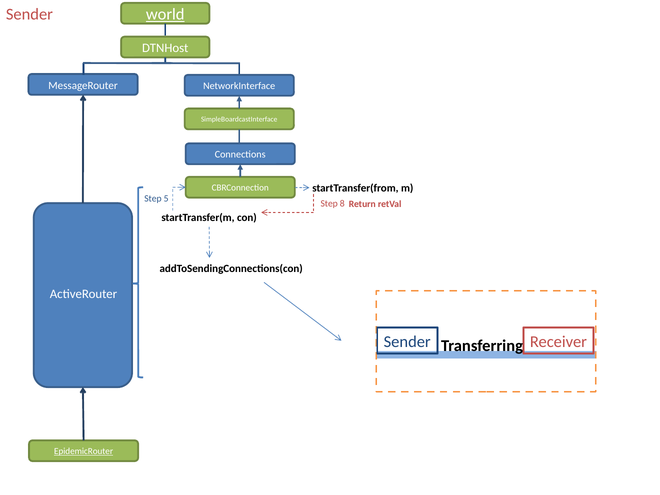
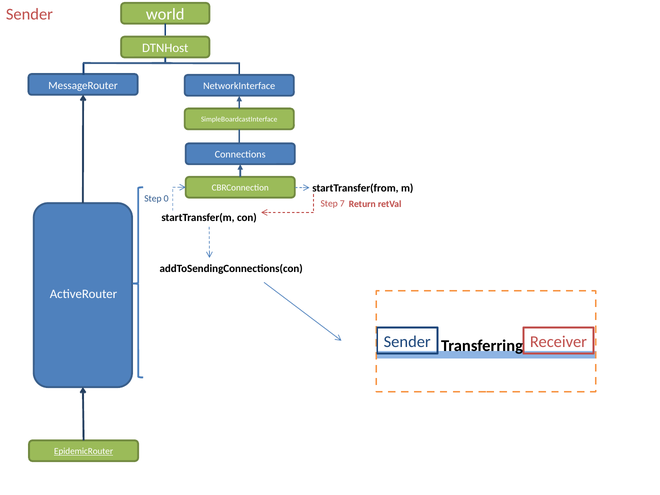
world underline: present -> none (165, 14)
5: 5 -> 0 (166, 198)
8: 8 -> 7 (342, 204)
